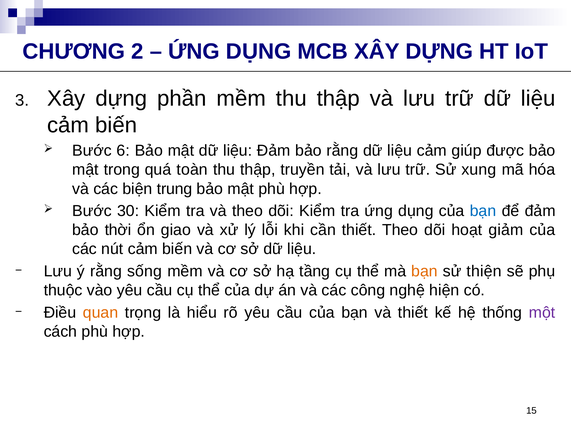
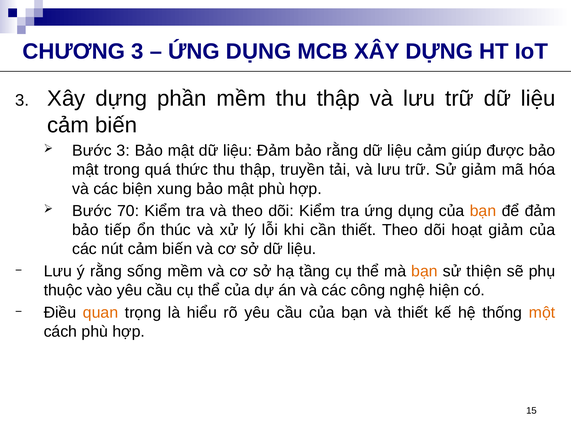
CHƯƠNG 2: 2 -> 3 (137, 52)
Bước 6: 6 -> 3 (123, 151)
toàn: toàn -> thức (192, 170)
Sử xung: xung -> giảm (479, 170)
trung: trung -> xung (174, 189)
30: 30 -> 70 (128, 211)
bạn colour: blue -> orange (483, 211)
thời: thời -> tiếp (118, 230)
giao: giao -> thúc (176, 230)
một colour: purple -> orange (542, 313)
